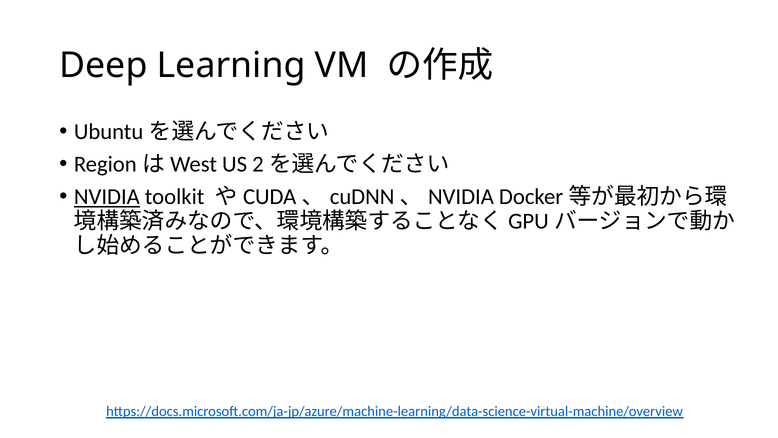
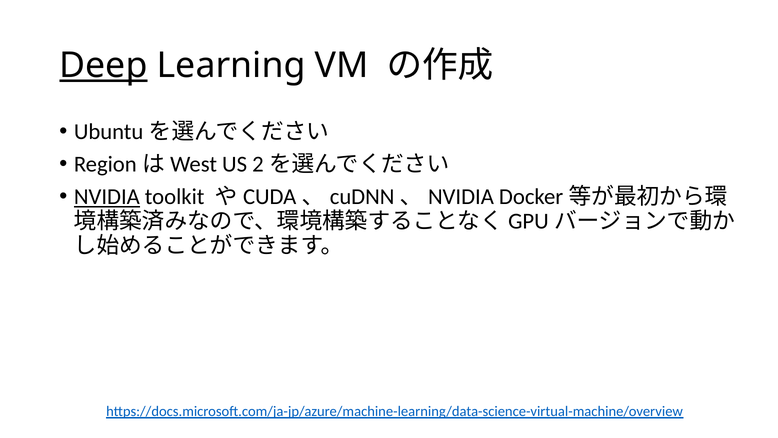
Deep underline: none -> present (103, 65)
